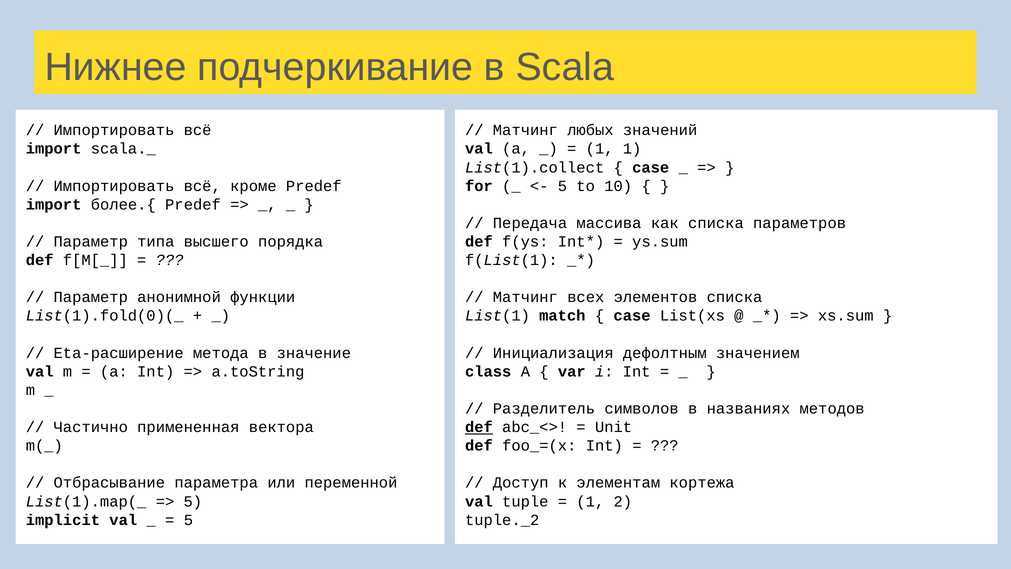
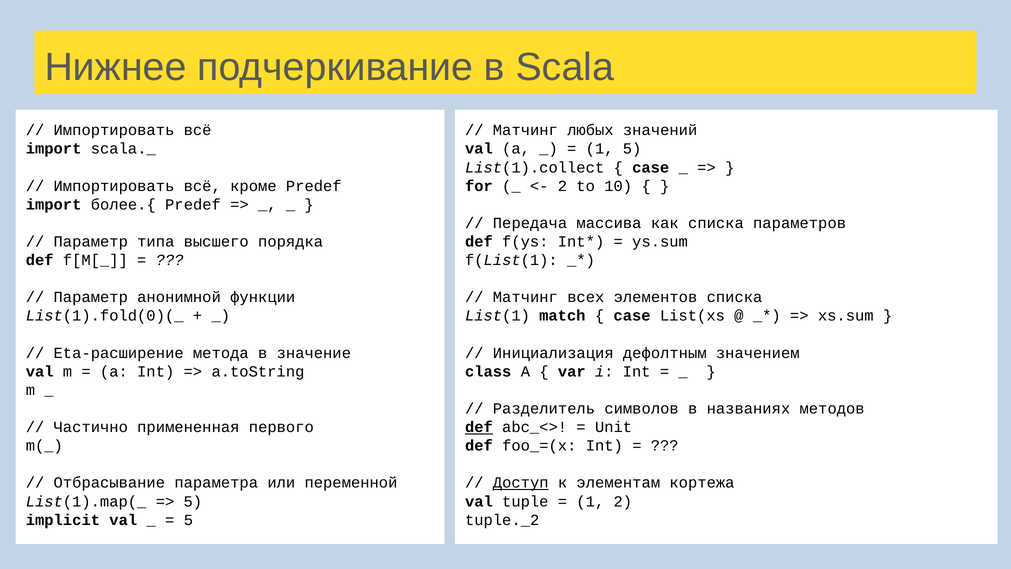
1 1: 1 -> 5 (632, 149)
5: 5 -> 2 (562, 186)
вектора: вектора -> первого (281, 427)
Доступ underline: none -> present (521, 483)
